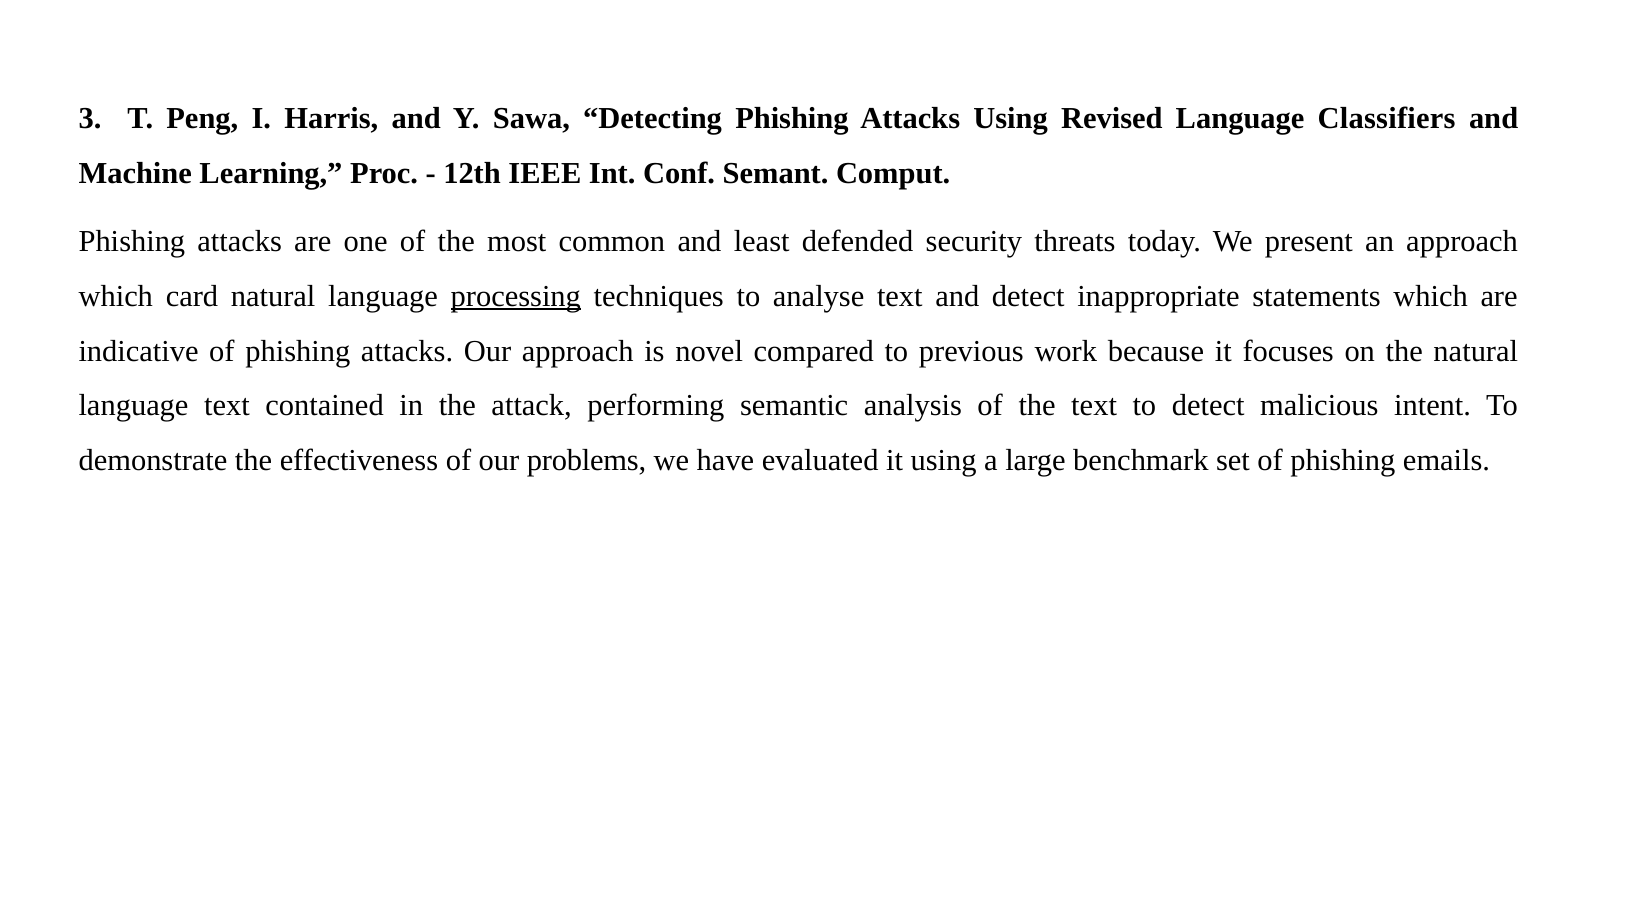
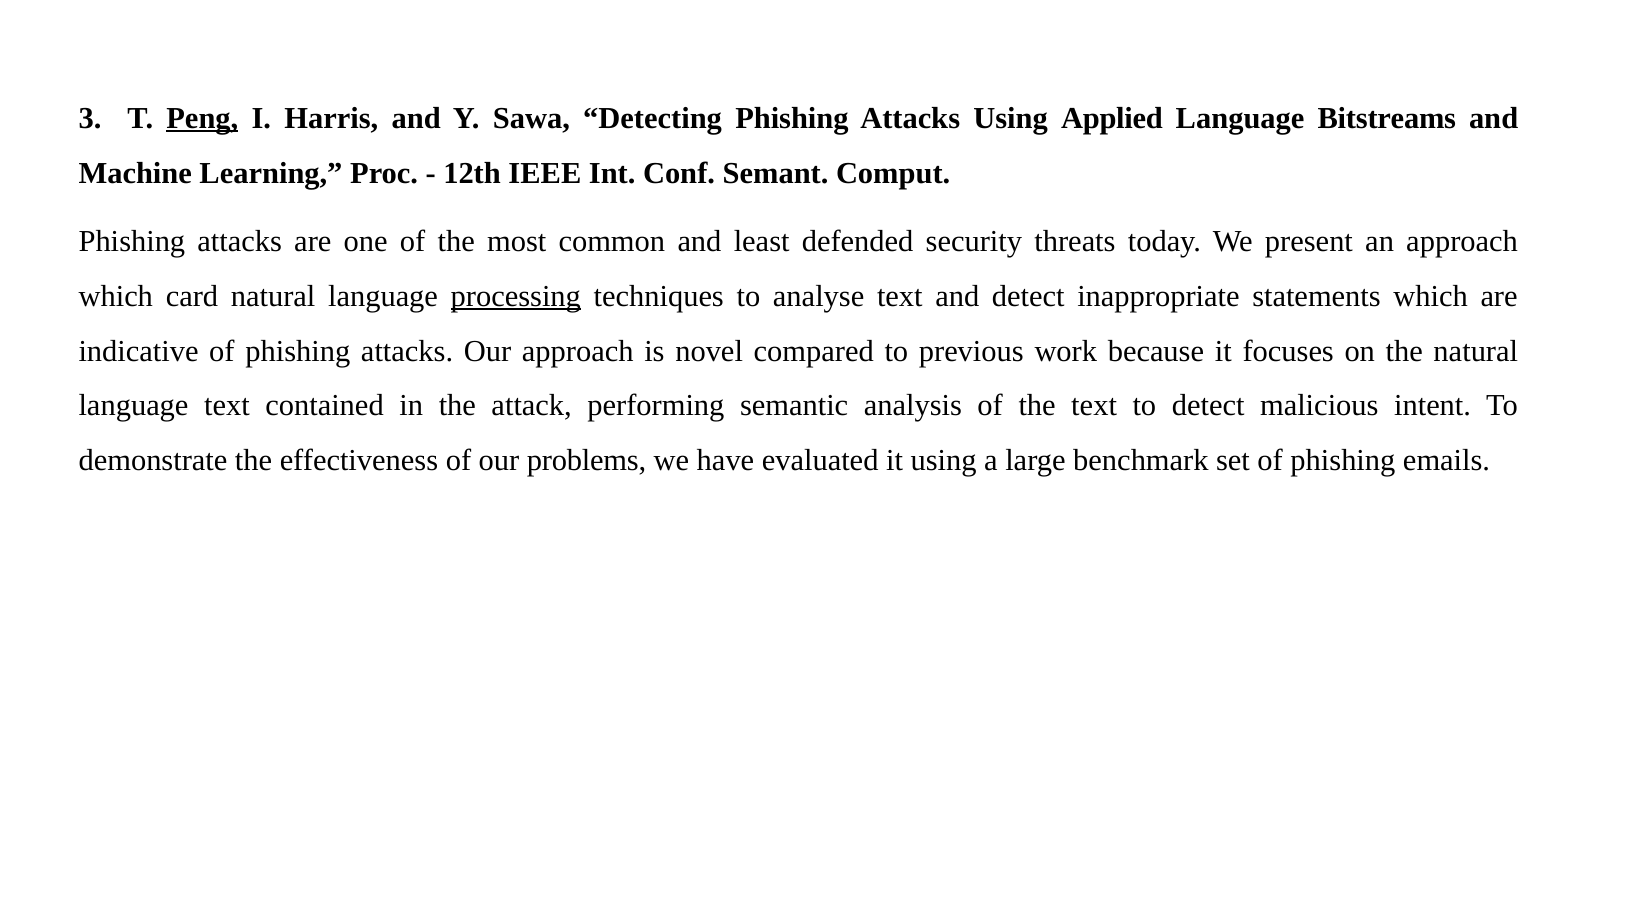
Peng underline: none -> present (202, 118)
Revised: Revised -> Applied (1112, 118)
Classifiers: Classifiers -> Bitstreams (1387, 118)
